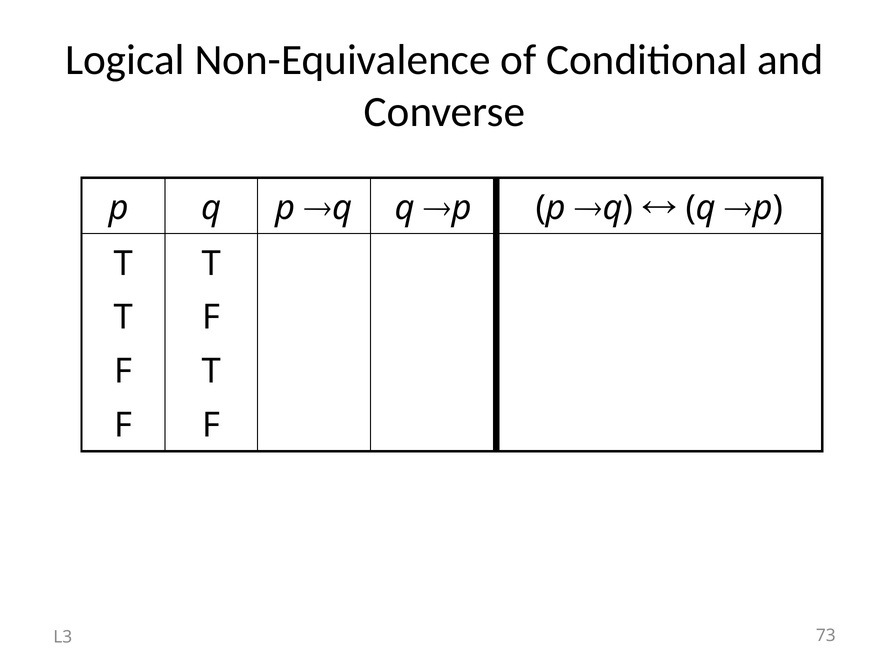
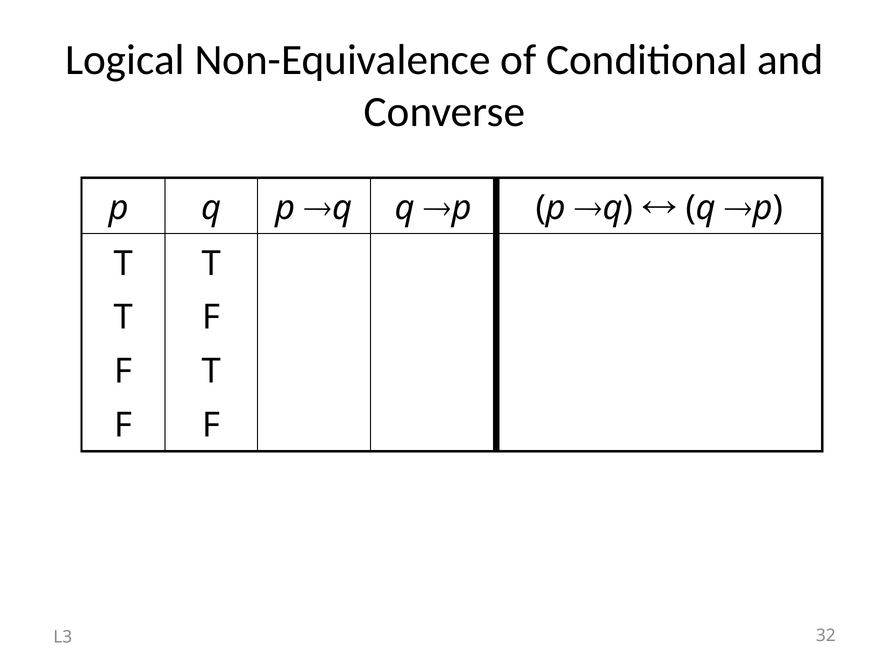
73: 73 -> 32 (826, 636)
